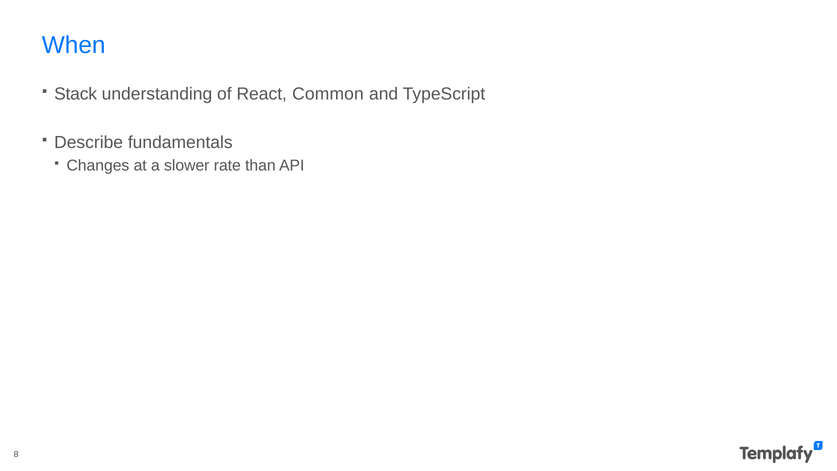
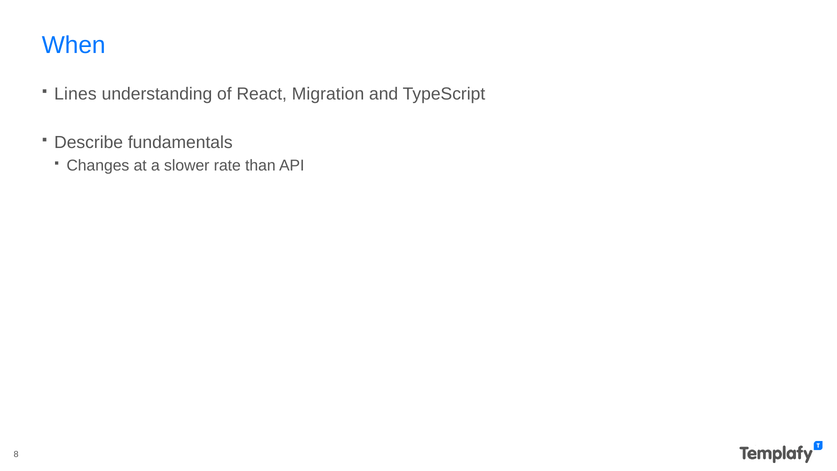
Stack: Stack -> Lines (75, 94)
Common: Common -> Migration (328, 94)
